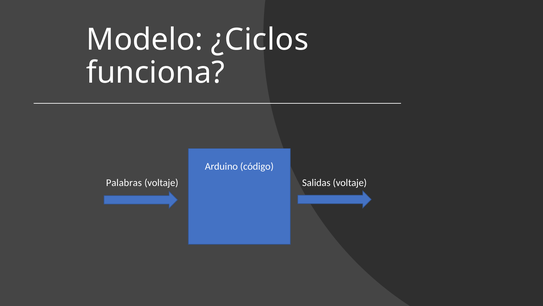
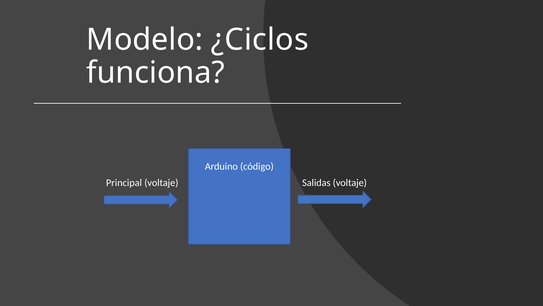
Palabras: Palabras -> Principal (124, 183)
